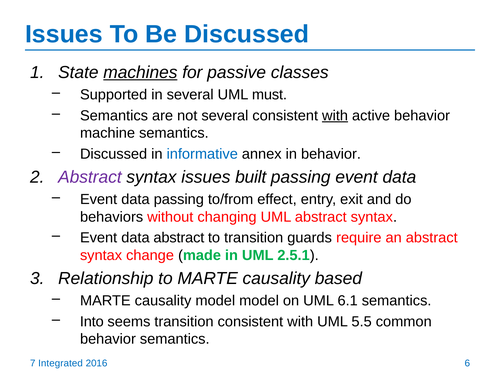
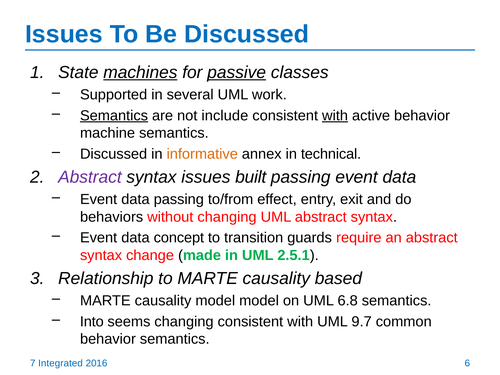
passive underline: none -> present (237, 72)
must: must -> work (269, 95)
Semantics underline: none -> present (114, 116)
not several: several -> include (225, 116)
informative colour: blue -> orange (202, 154)
in behavior: behavior -> technical (331, 154)
data abstract: abstract -> concept (179, 238)
6.1: 6.1 -> 6.8 (348, 301)
seems transition: transition -> changing (184, 322)
5.5: 5.5 -> 9.7 (362, 322)
